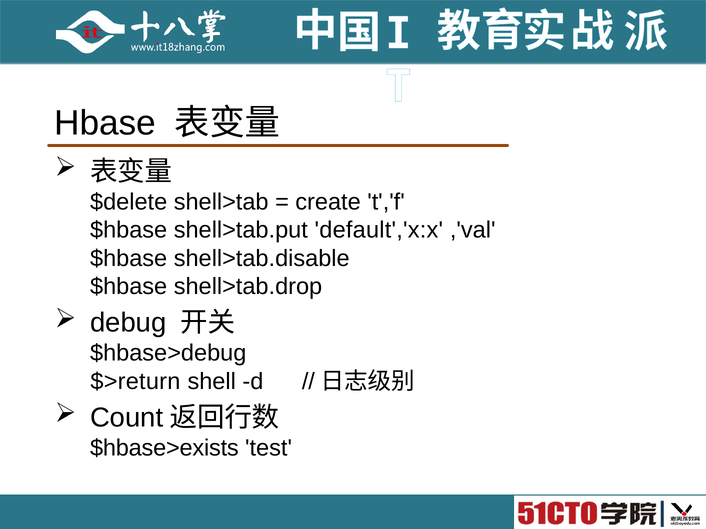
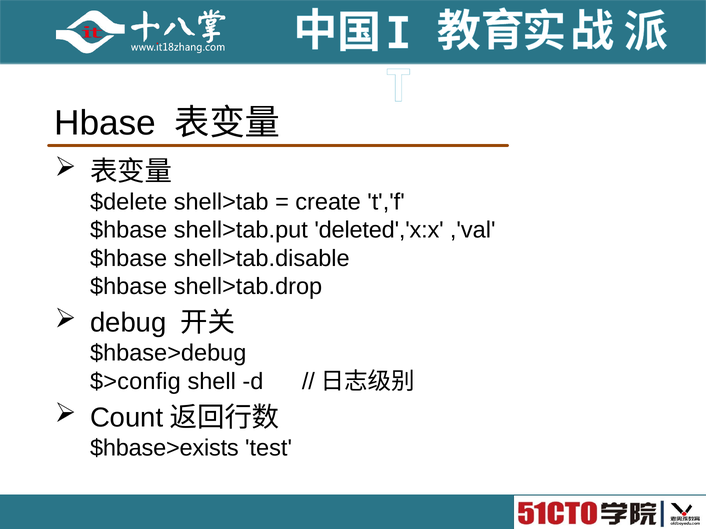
default','x:x: default','x:x -> deleted','x:x (379, 230)
$>return: $>return -> $>config (135, 382)
